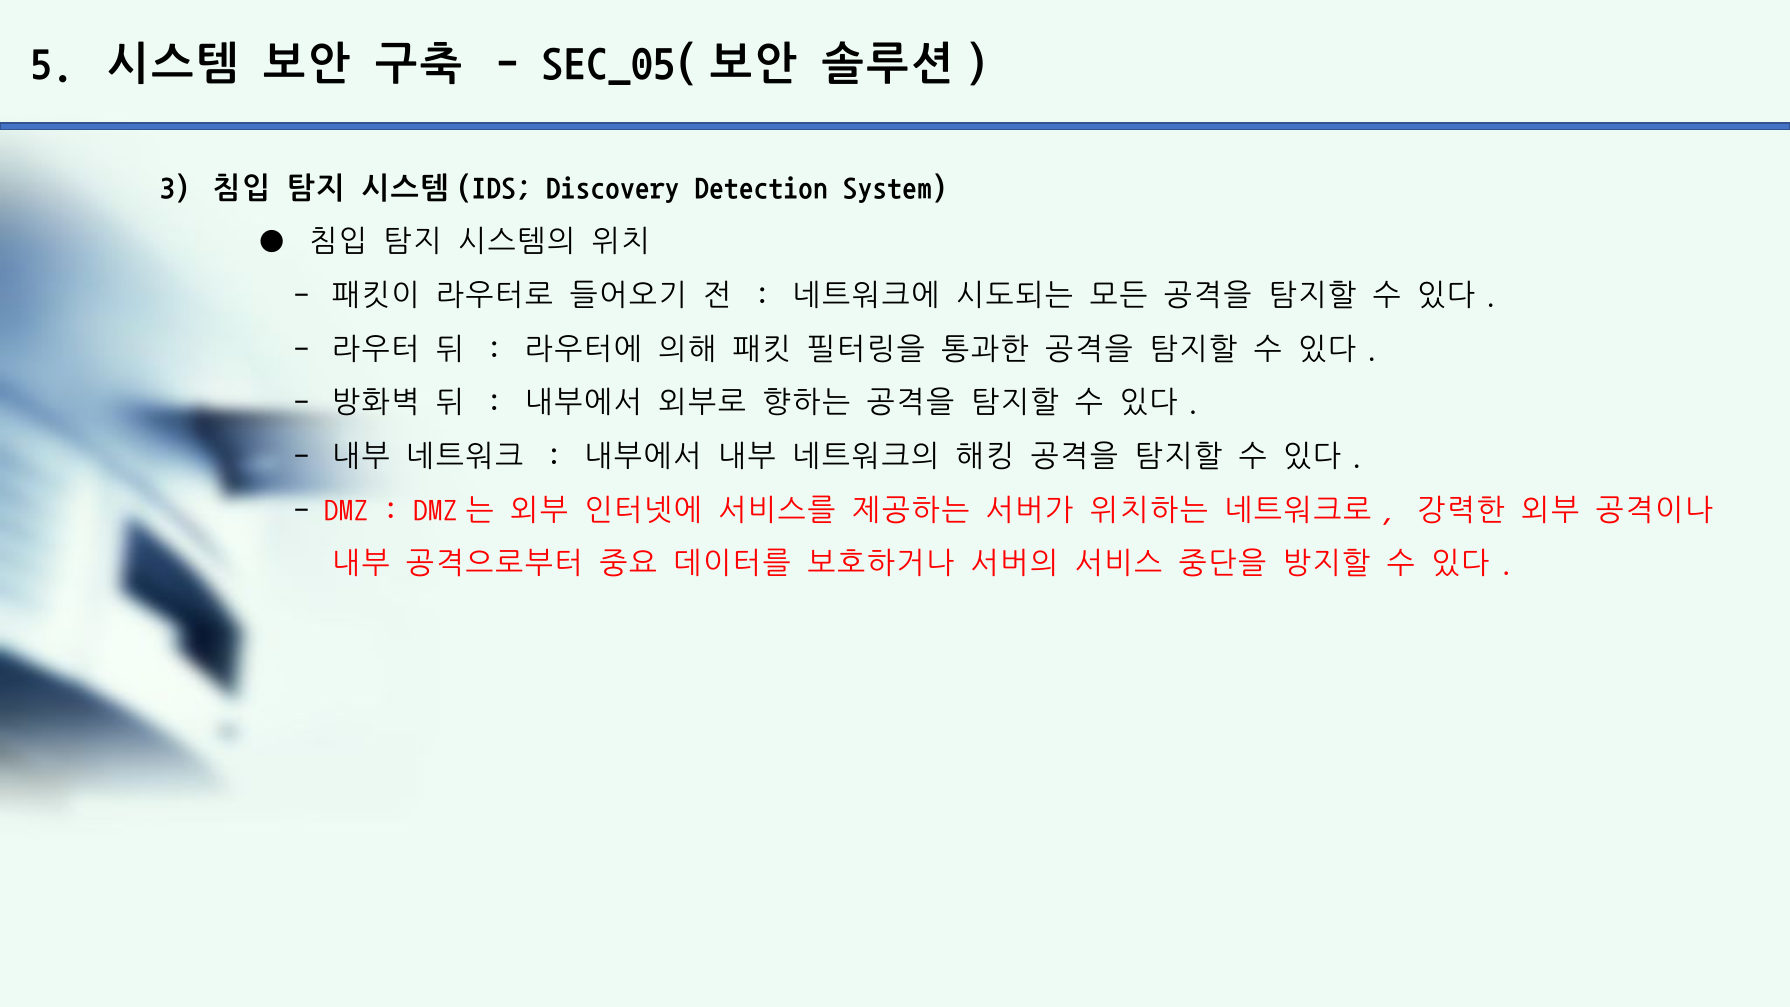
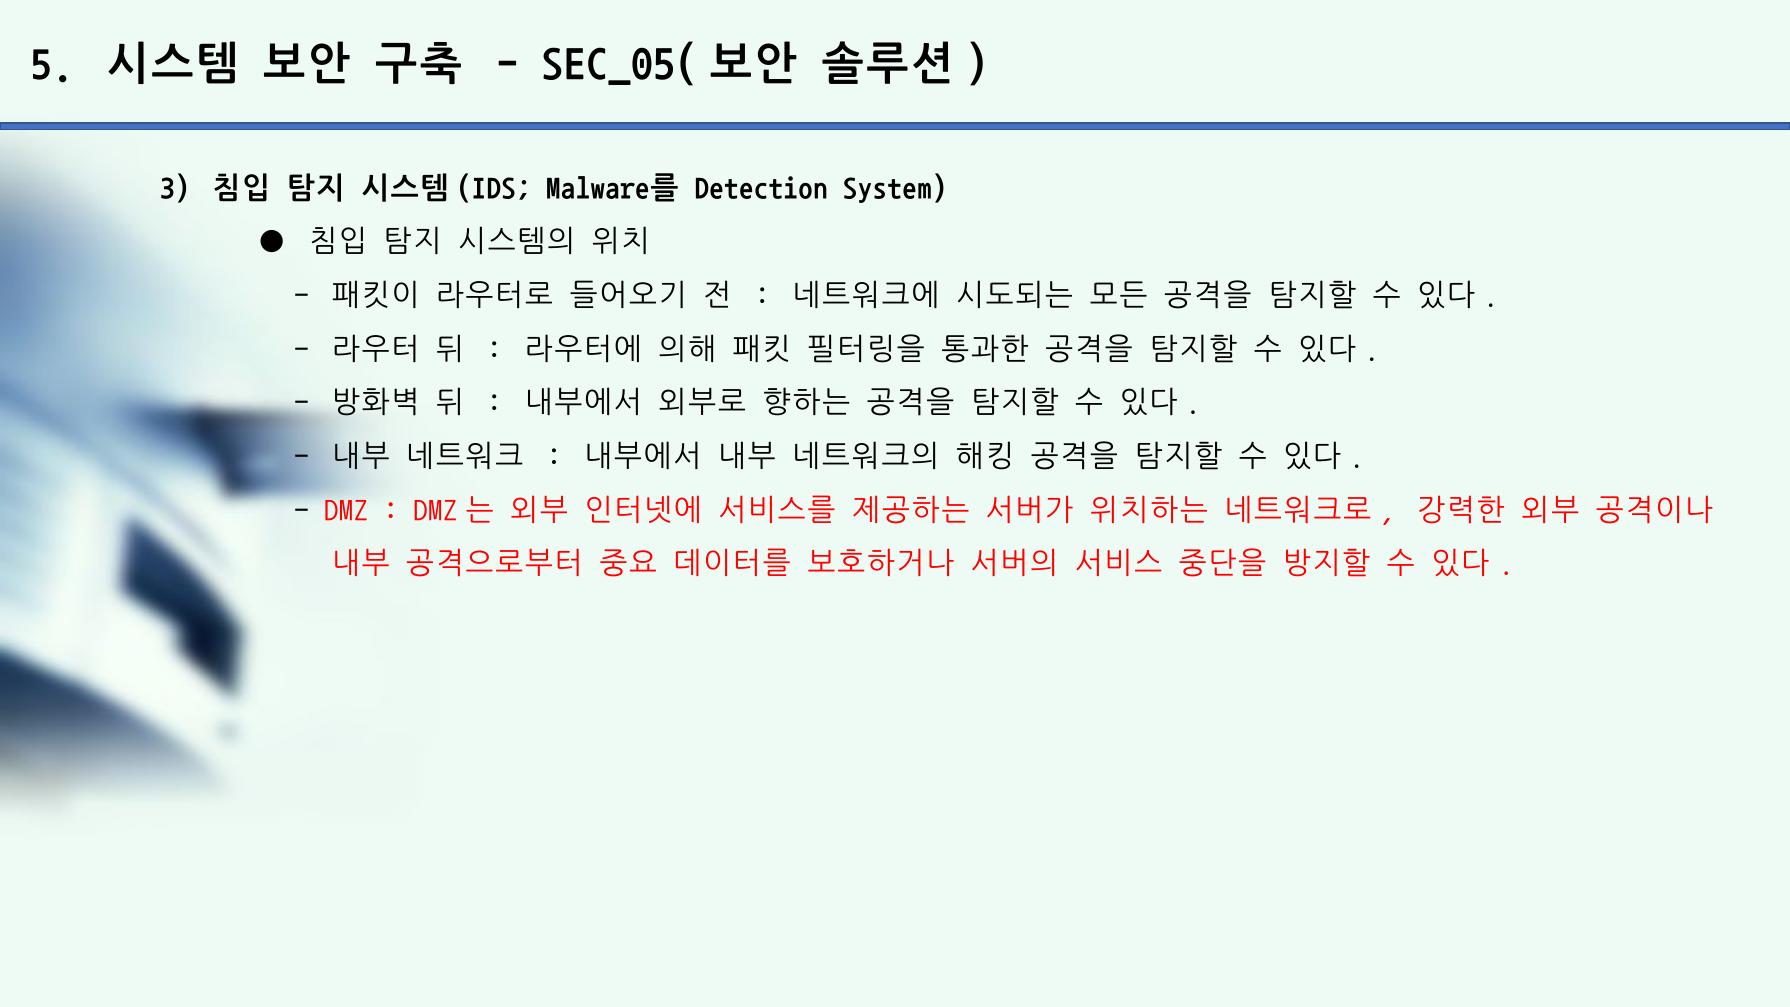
Discovery: Discovery -> Malware를 (613, 187)
